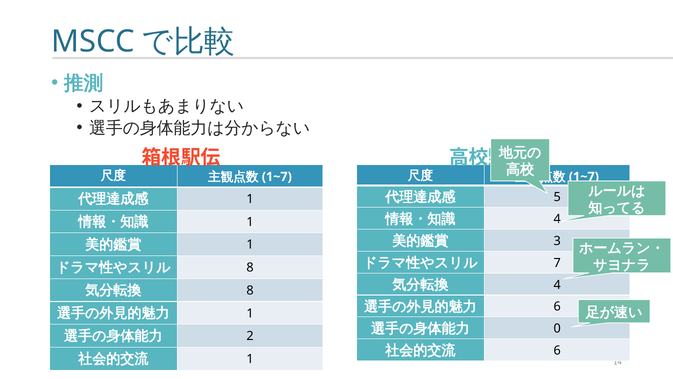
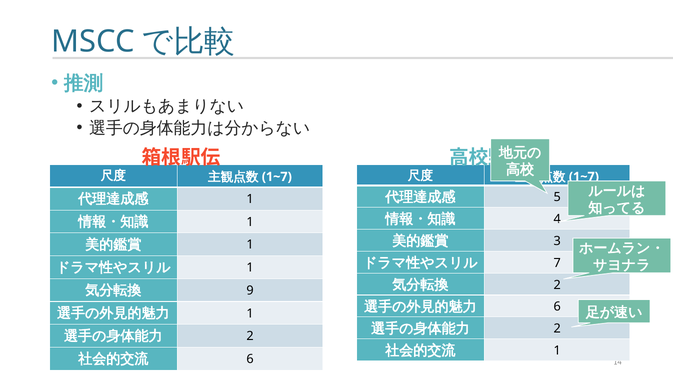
8: 8 -> 1 (250, 267)
4: 4 -> 2 (557, 285)
8: 8 -> 9 (250, 290)
0: 0 -> 2 (557, 328)
6: 6 -> 1 (557, 350)
1: 1 -> 6 (250, 359)
